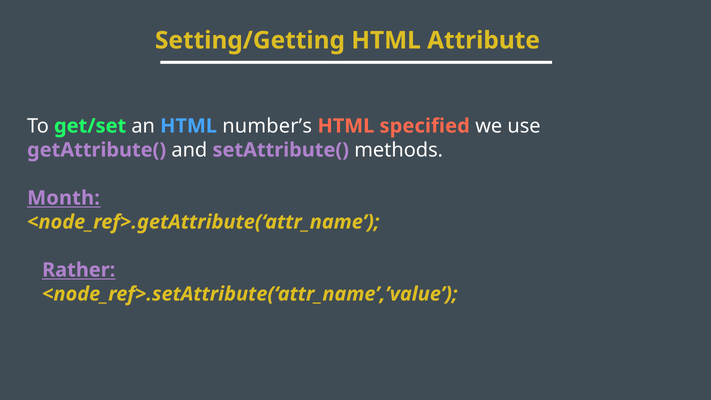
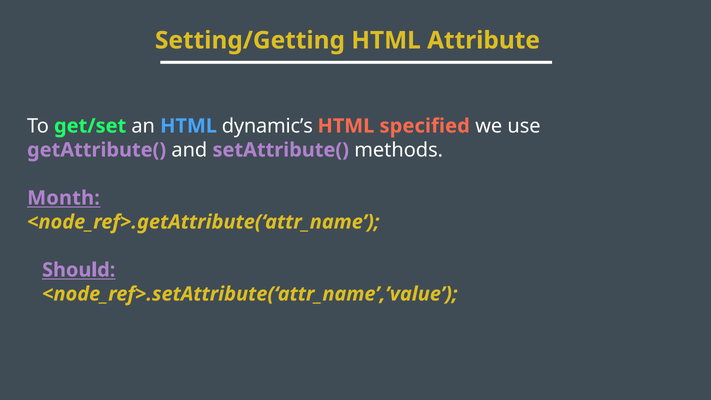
number’s: number’s -> dynamic’s (267, 126)
Rather: Rather -> Should (79, 270)
